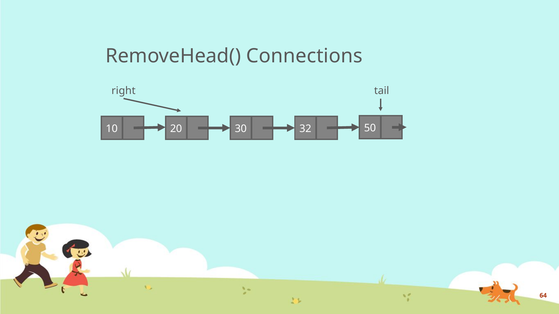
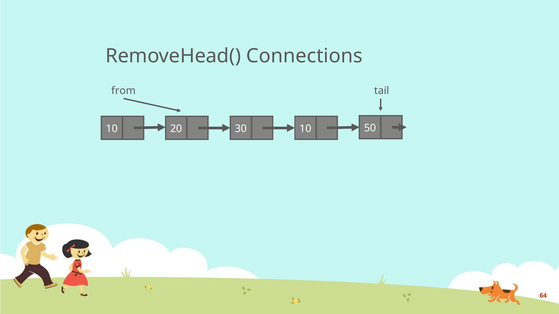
right: right -> from (124, 91)
30 32: 32 -> 10 (305, 129)
